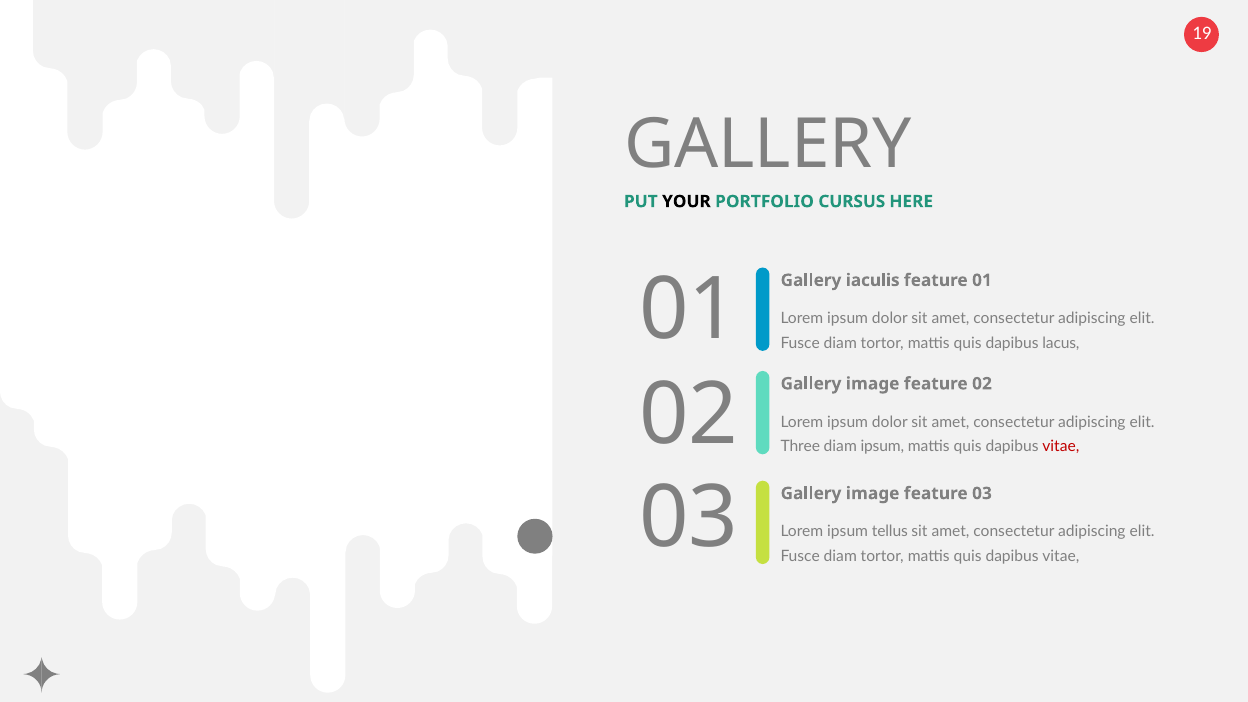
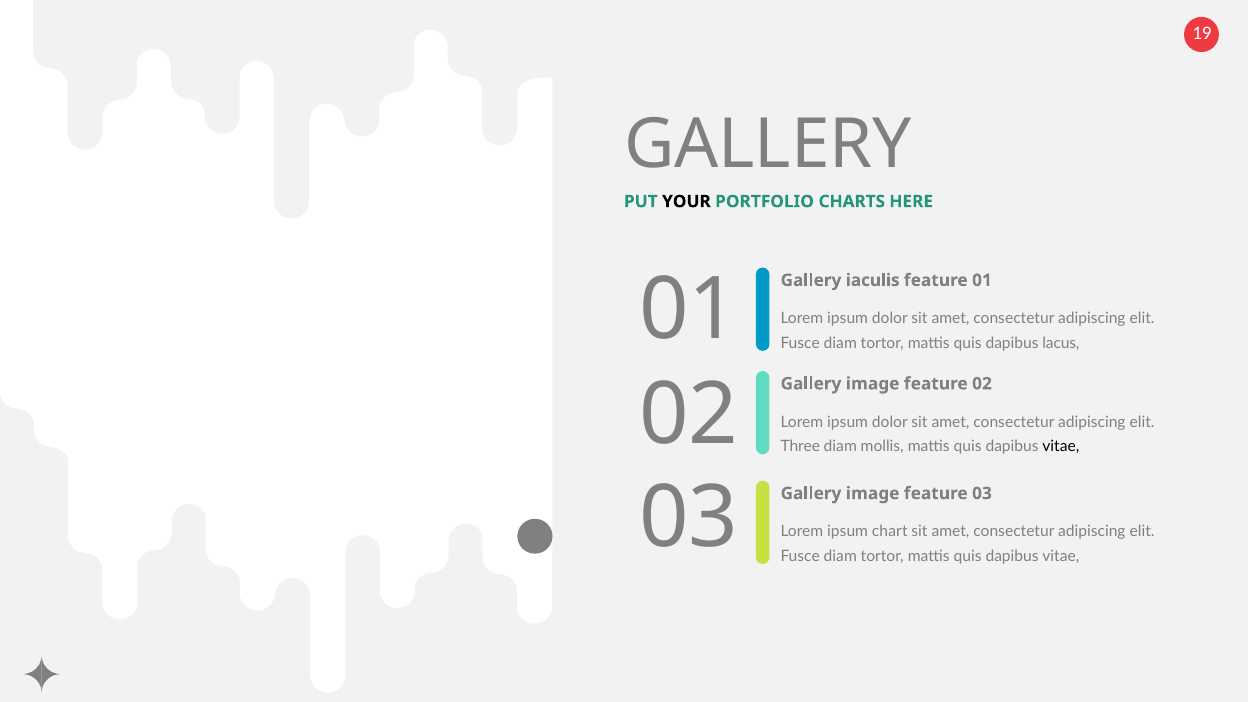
CURSUS: CURSUS -> CHARTS (852, 202)
diam ipsum: ipsum -> mollis (882, 446)
vitae colour: red -> black (1061, 446)
tellus: tellus -> chart (890, 532)
